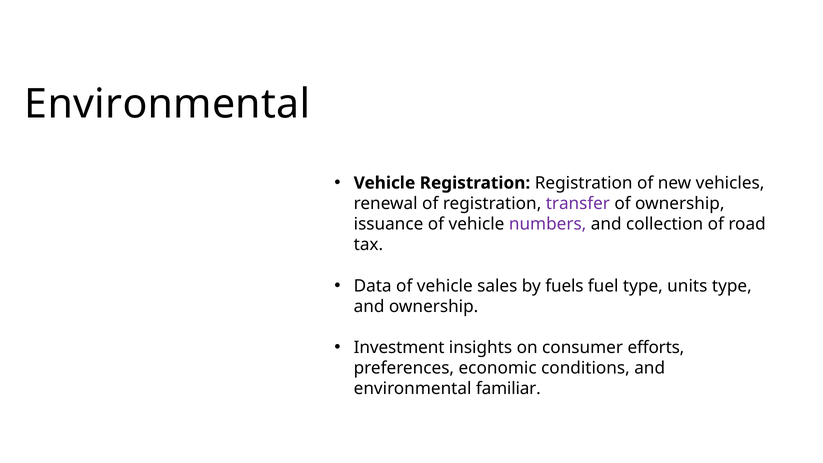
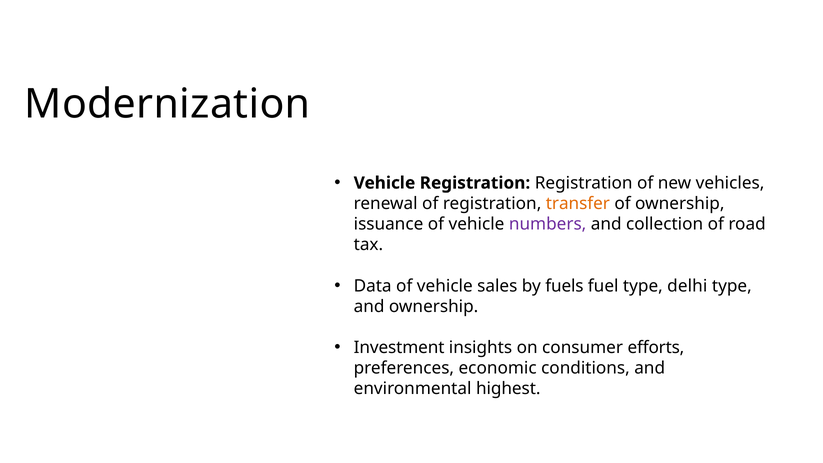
Environmental: Environmental -> Modernization (167, 104)
transfer colour: purple -> orange (578, 204)
units: units -> delhi (687, 286)
familiar: familiar -> highest (508, 389)
